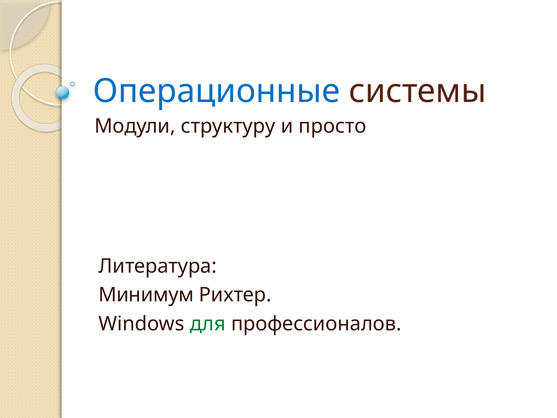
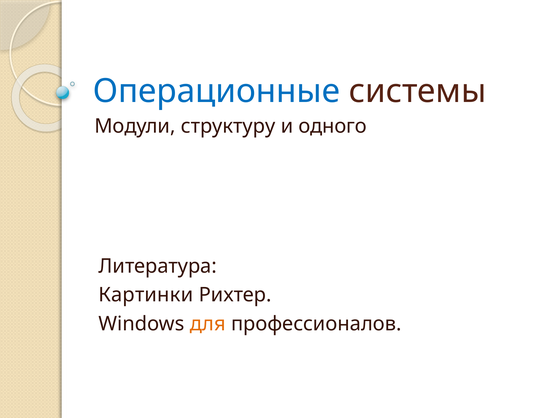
просто: просто -> одного (333, 126)
Минимум: Минимум -> Картинки (146, 295)
для colour: green -> orange (208, 324)
